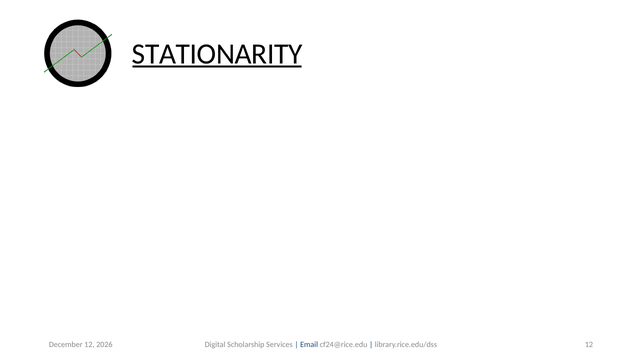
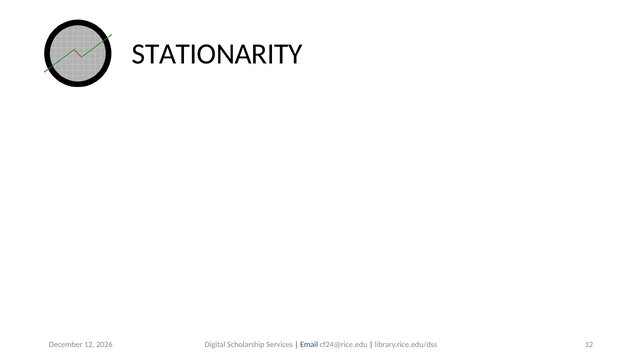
STATIONARITY underline: present -> none (217, 54)
